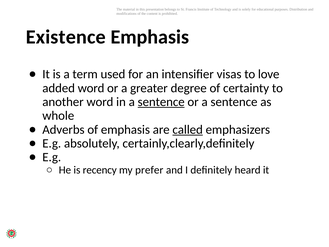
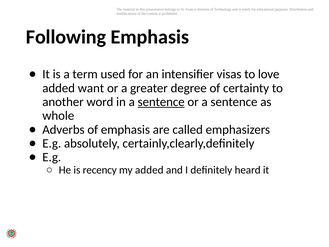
Existence: Existence -> Following (66, 37)
added word: word -> want (91, 88)
called underline: present -> none (188, 129)
my prefer: prefer -> added (149, 170)
